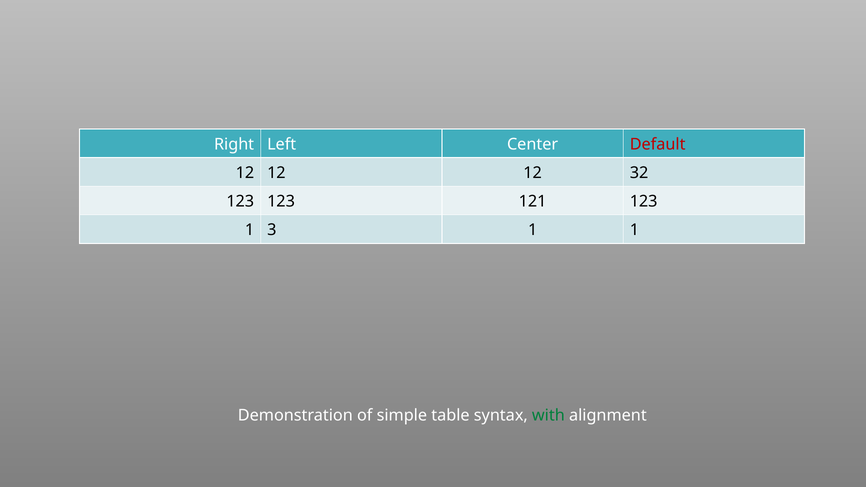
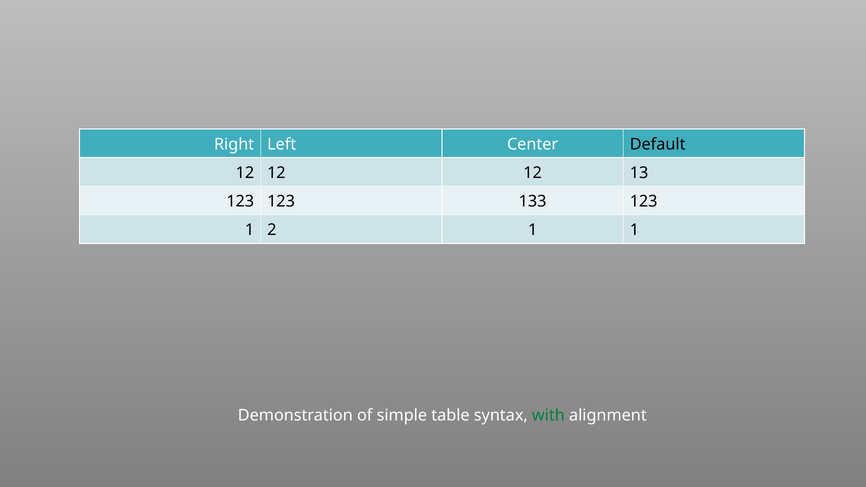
Default colour: red -> black (658, 144)
32: 32 -> 13 (639, 173)
121: 121 -> 133 (533, 201)
3: 3 -> 2 (272, 230)
